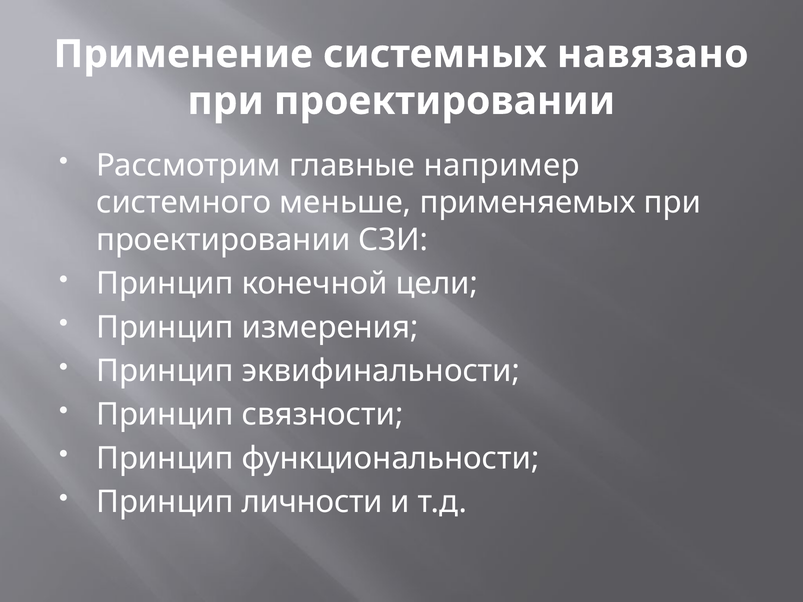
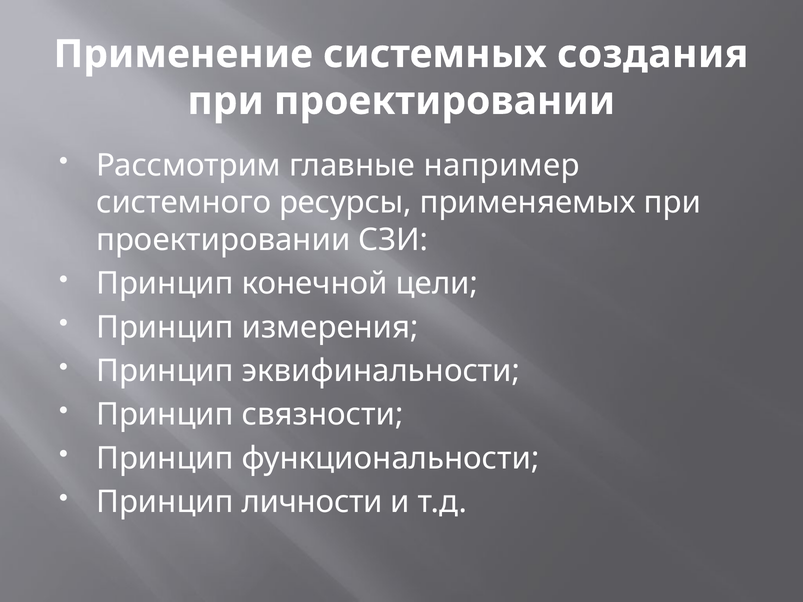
навязано: навязано -> создания (653, 54)
меньше: меньше -> ресурсы (345, 203)
